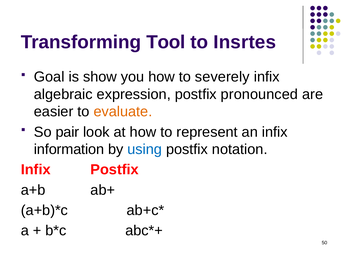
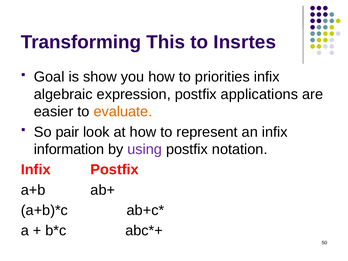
Tool: Tool -> This (166, 42)
severely: severely -> priorities (222, 77)
pronounced: pronounced -> applications (259, 94)
using colour: blue -> purple (145, 149)
